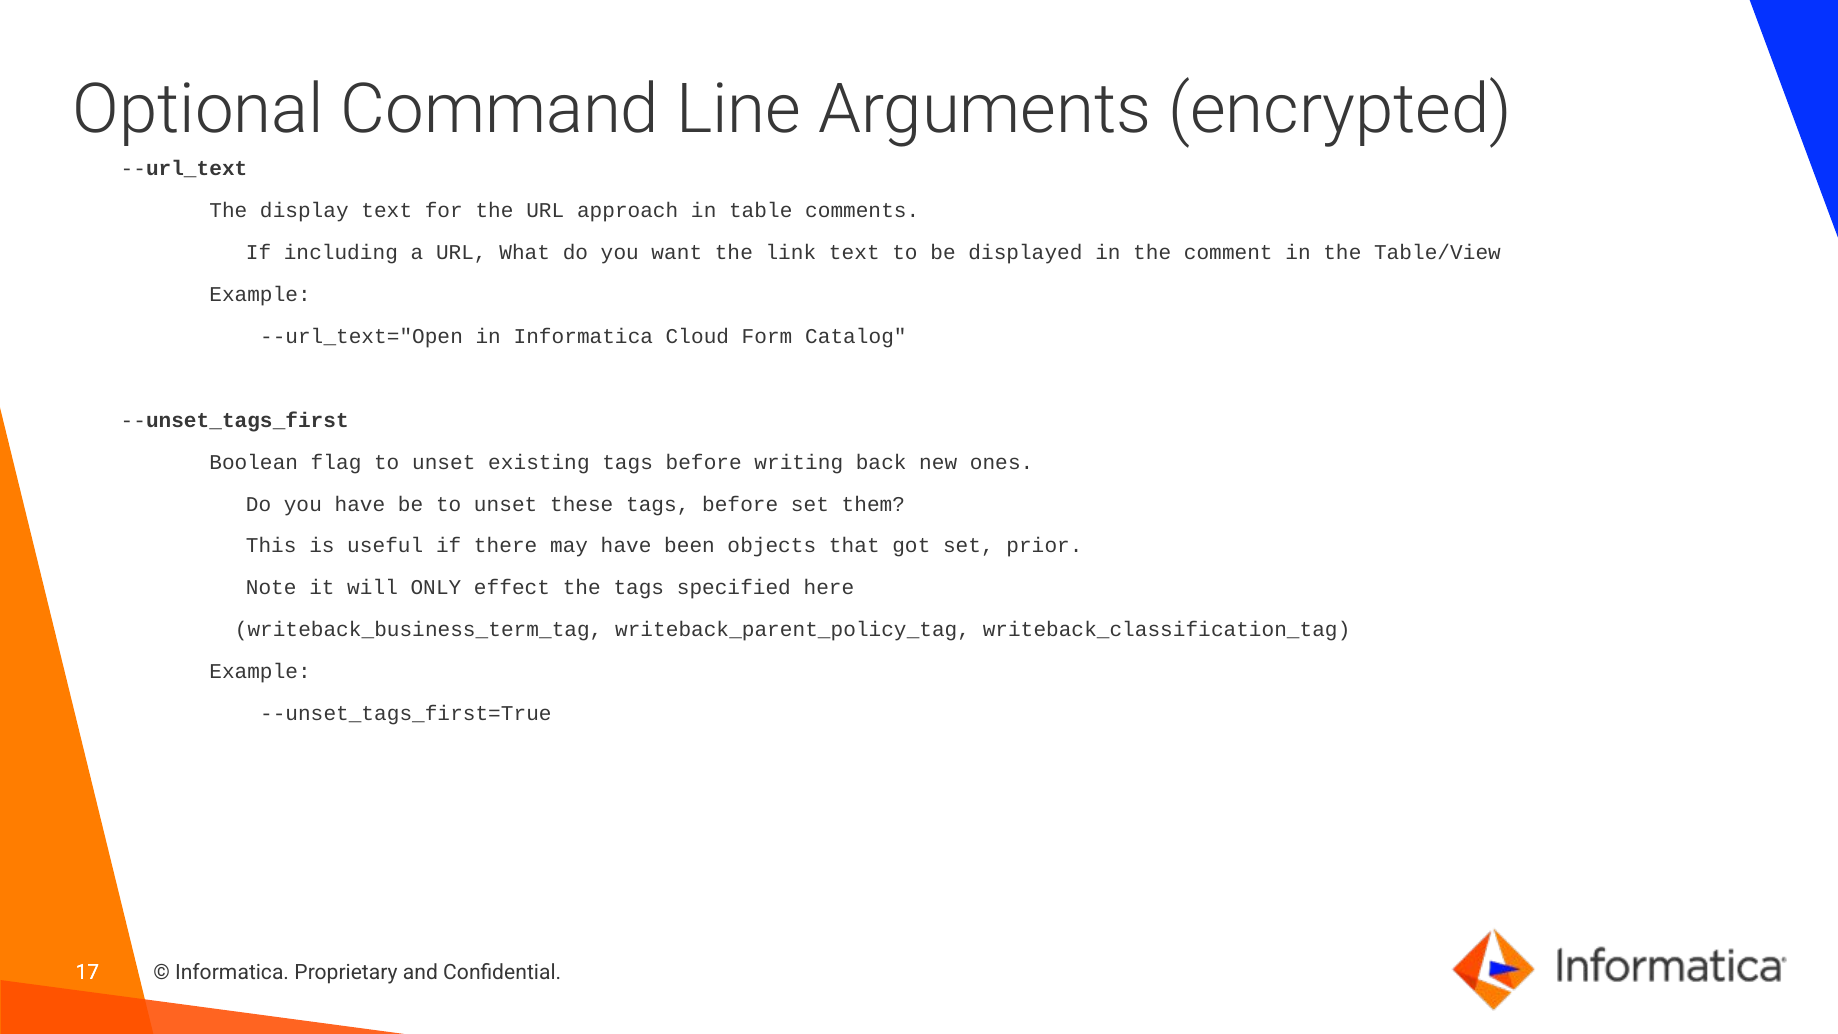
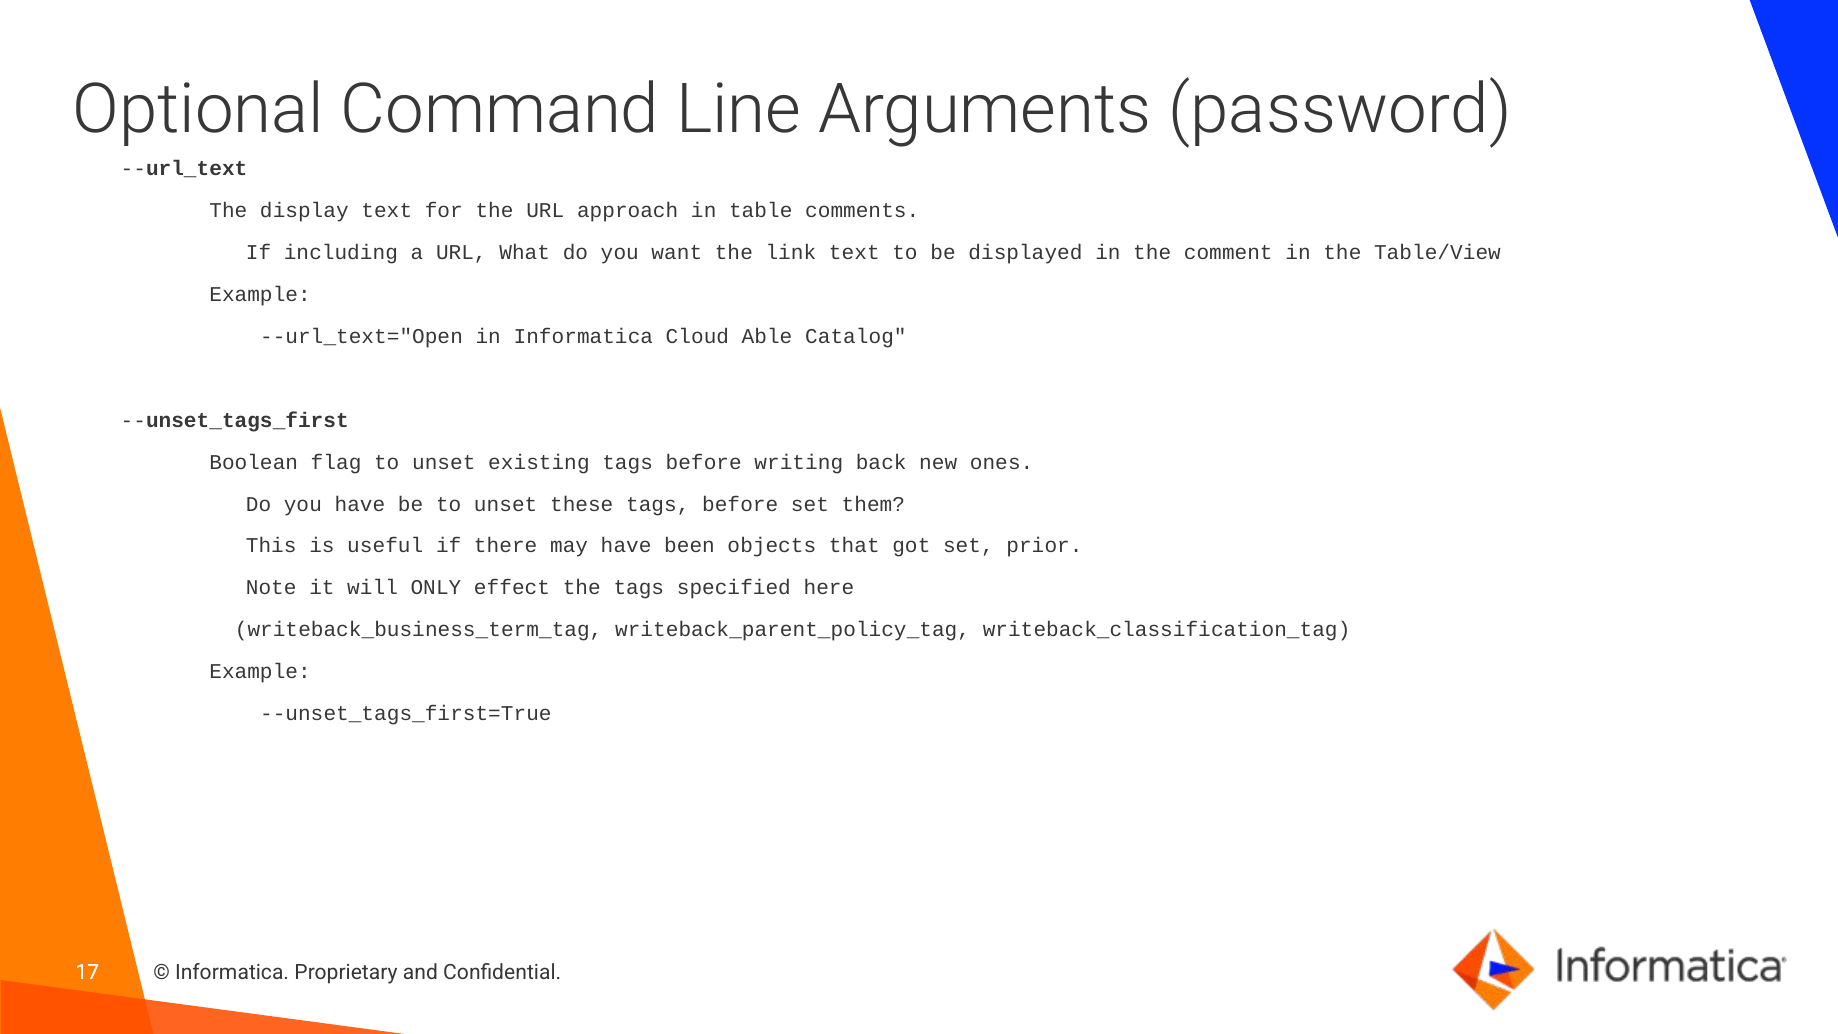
encrypted: encrypted -> password (1340, 110)
Form: Form -> Able (767, 337)
